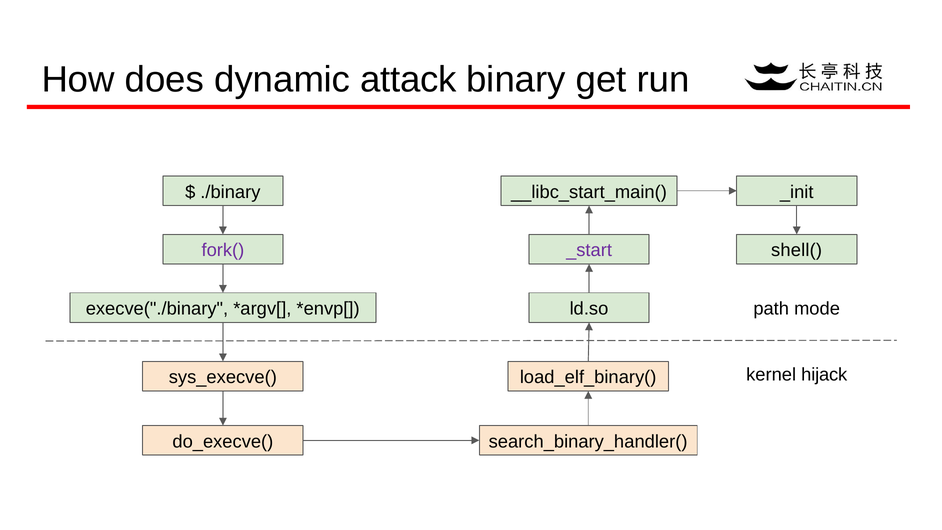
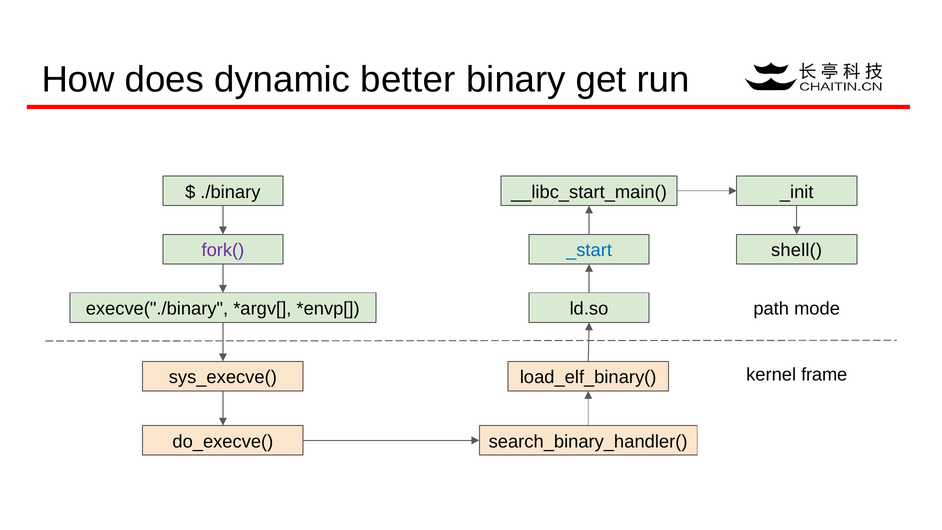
attack: attack -> better (408, 80)
_start colour: purple -> blue (589, 250)
hijack: hijack -> frame (824, 375)
